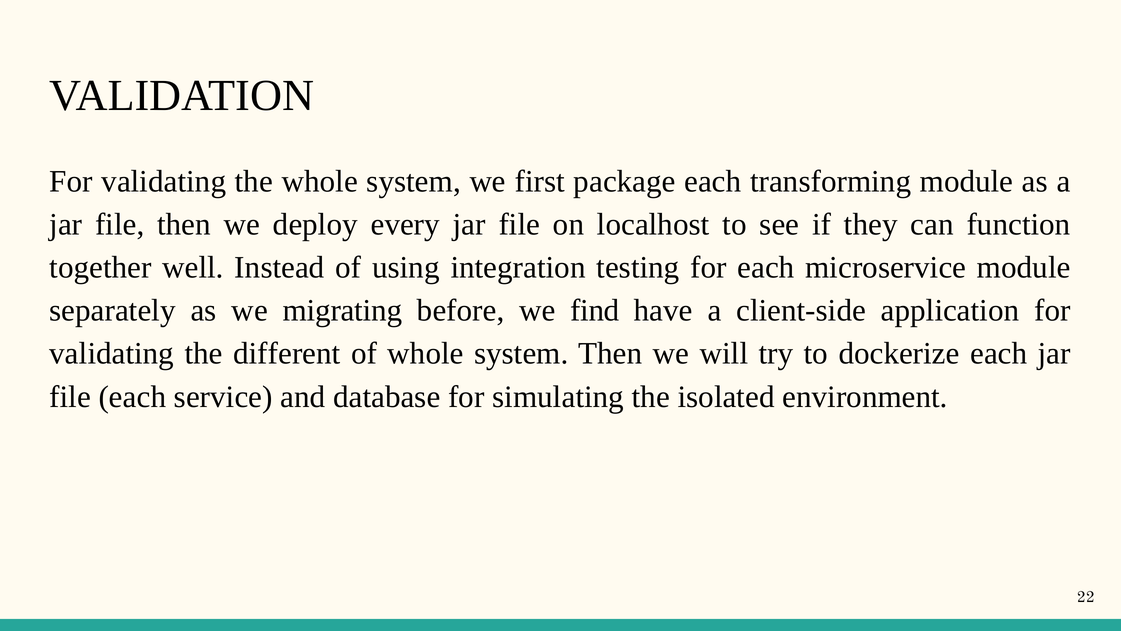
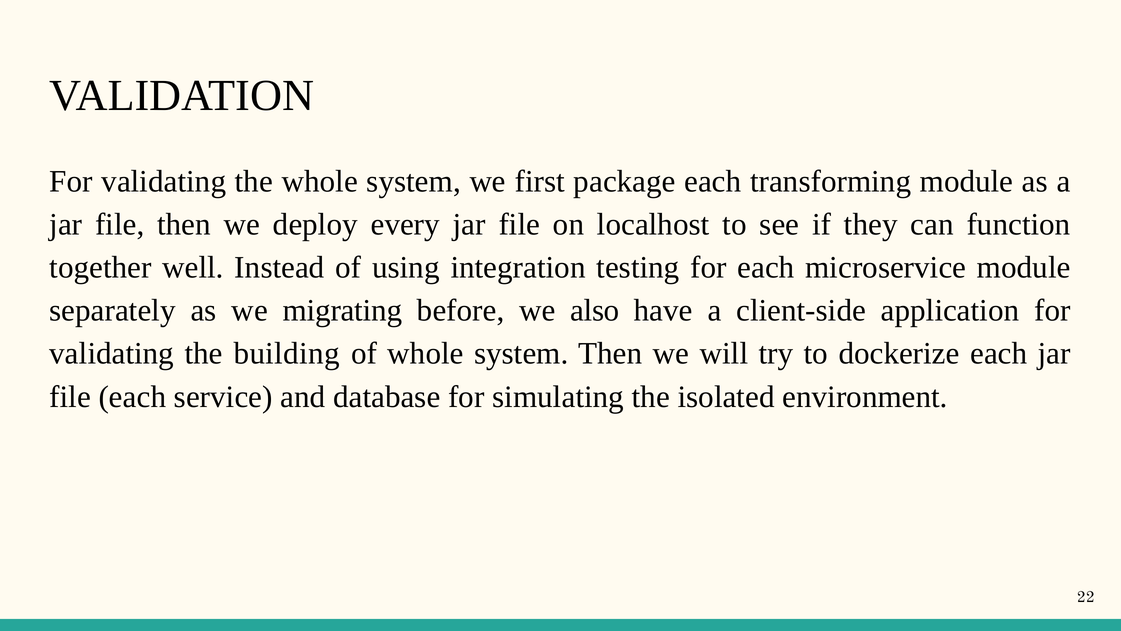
find: find -> also (595, 310)
different: different -> building (287, 353)
